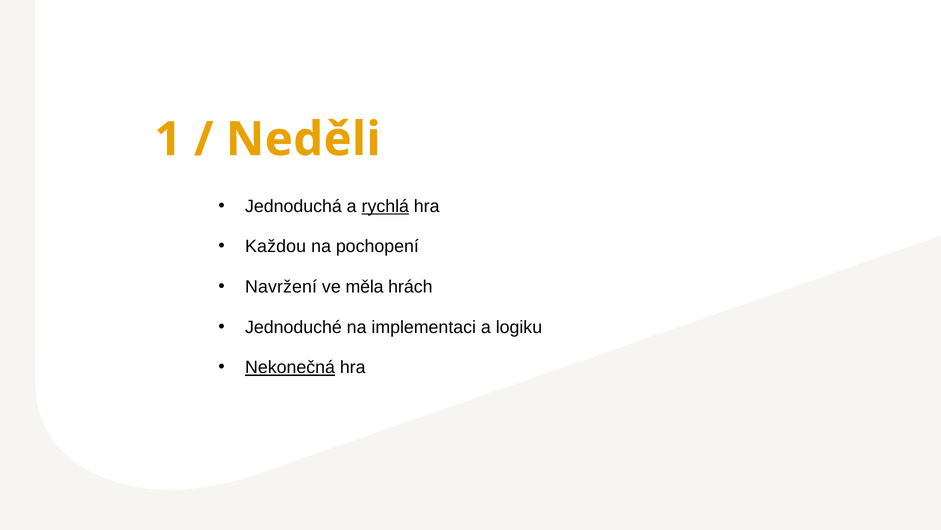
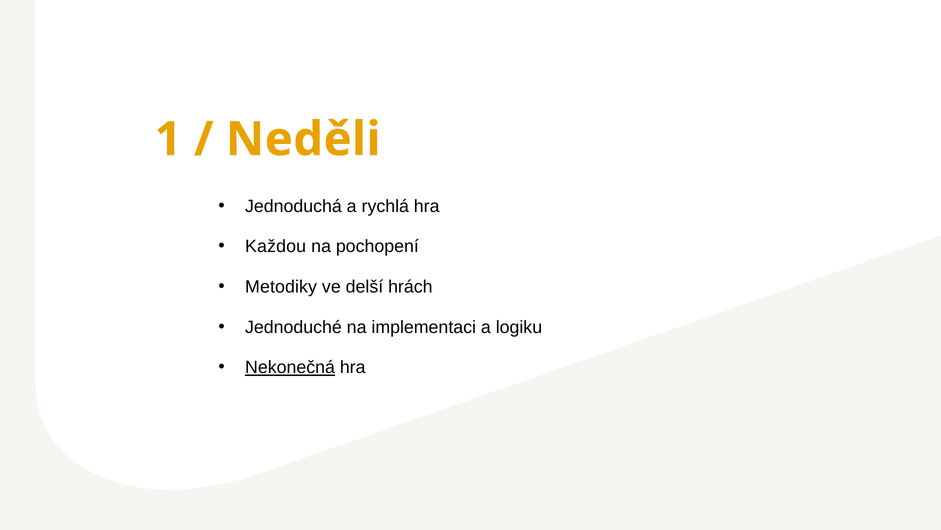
rychlá underline: present -> none (385, 206)
Navržení: Navržení -> Metodiky (281, 287)
měla: měla -> delší (364, 287)
